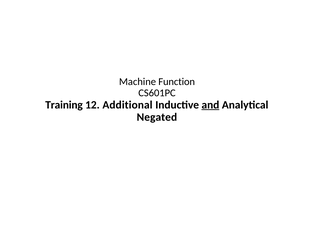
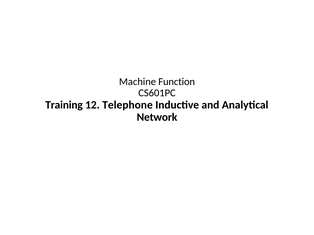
Additional: Additional -> Telephone (127, 105)
and underline: present -> none (210, 105)
Negated: Negated -> Network (157, 117)
